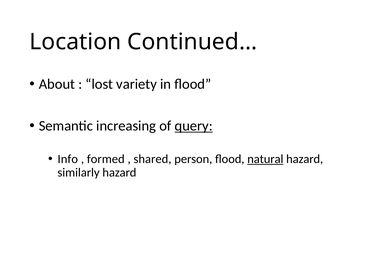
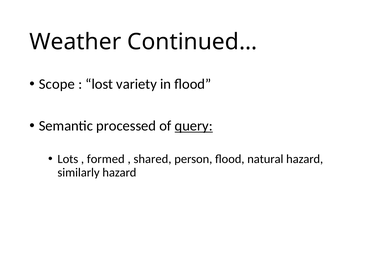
Location: Location -> Weather (75, 42)
About: About -> Scope (57, 84)
increasing: increasing -> processed (126, 126)
Info: Info -> Lots (68, 159)
natural underline: present -> none (265, 159)
